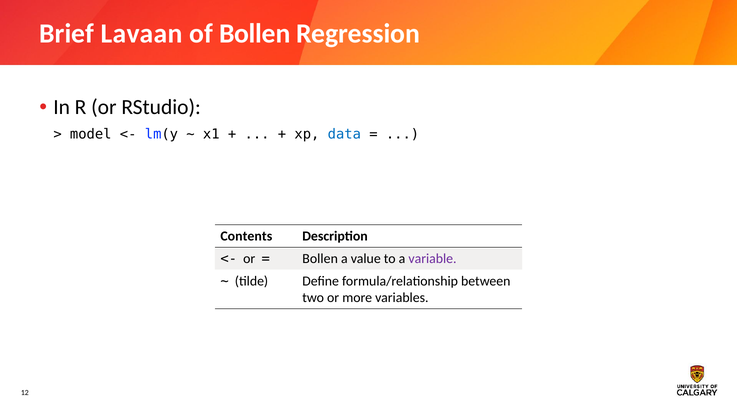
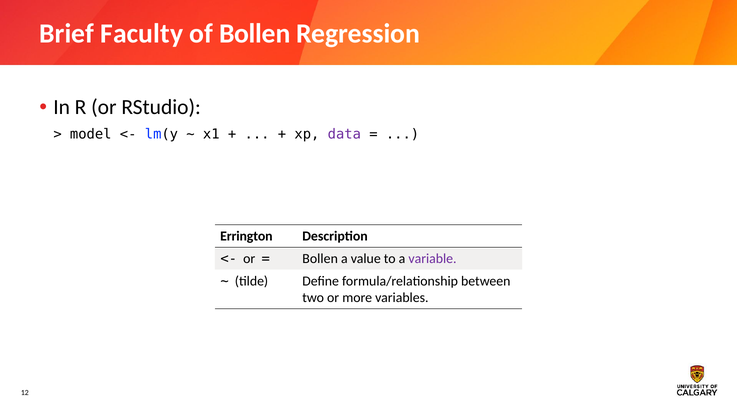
Lavaan: Lavaan -> Faculty (142, 34)
data colour: blue -> purple (344, 134)
Contents: Contents -> Errington (246, 236)
